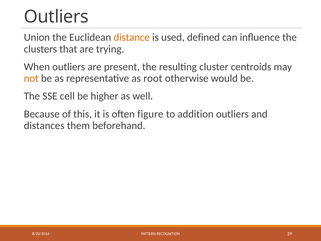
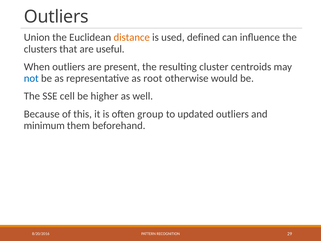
trying: trying -> useful (110, 49)
not colour: orange -> blue (31, 78)
figure: figure -> group (150, 114)
addition: addition -> updated (196, 114)
distances: distances -> minimum (44, 125)
